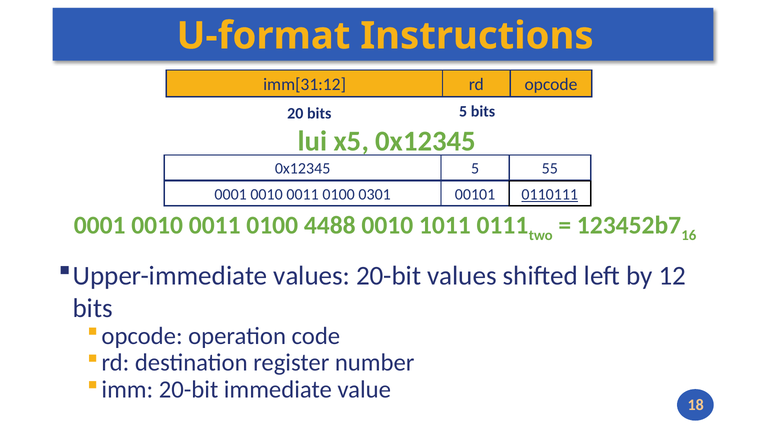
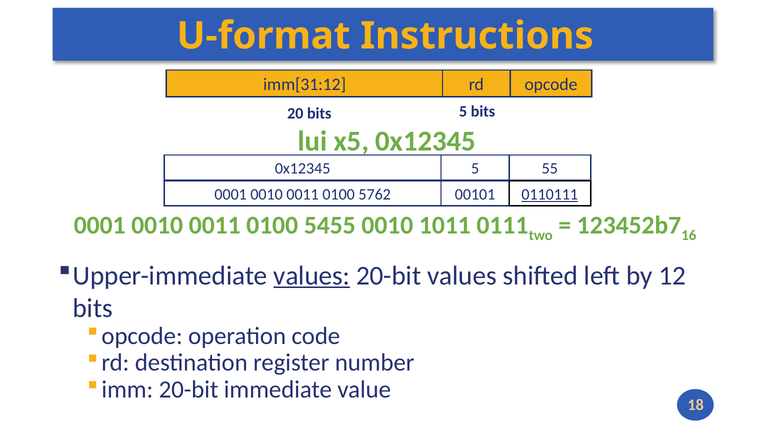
0301: 0301 -> 5762 (375, 194)
4488: 4488 -> 5455 (330, 225)
values underline: none -> present (312, 276)
